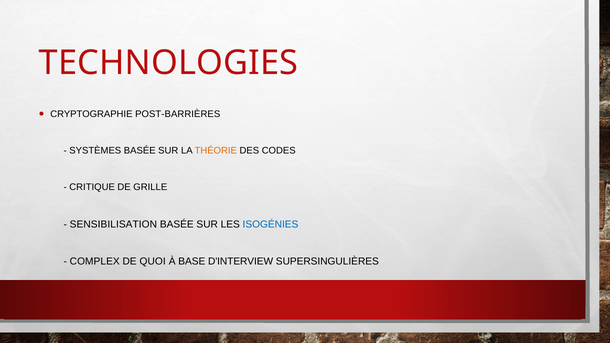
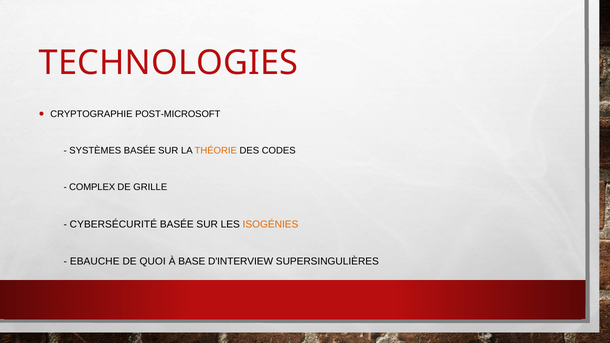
POST-BARRIÈRES: POST-BARRIÈRES -> POST-MICROSOFT (178, 114)
CRITIQUE: CRITIQUE -> COMPLEX (92, 187)
SENSIBILISATION: SENSIBILISATION -> CYBERSÉCURITÉ (113, 224)
ISOGÉNIES colour: blue -> orange (270, 224)
COMPLEX: COMPLEX -> EBAUCHE (95, 262)
